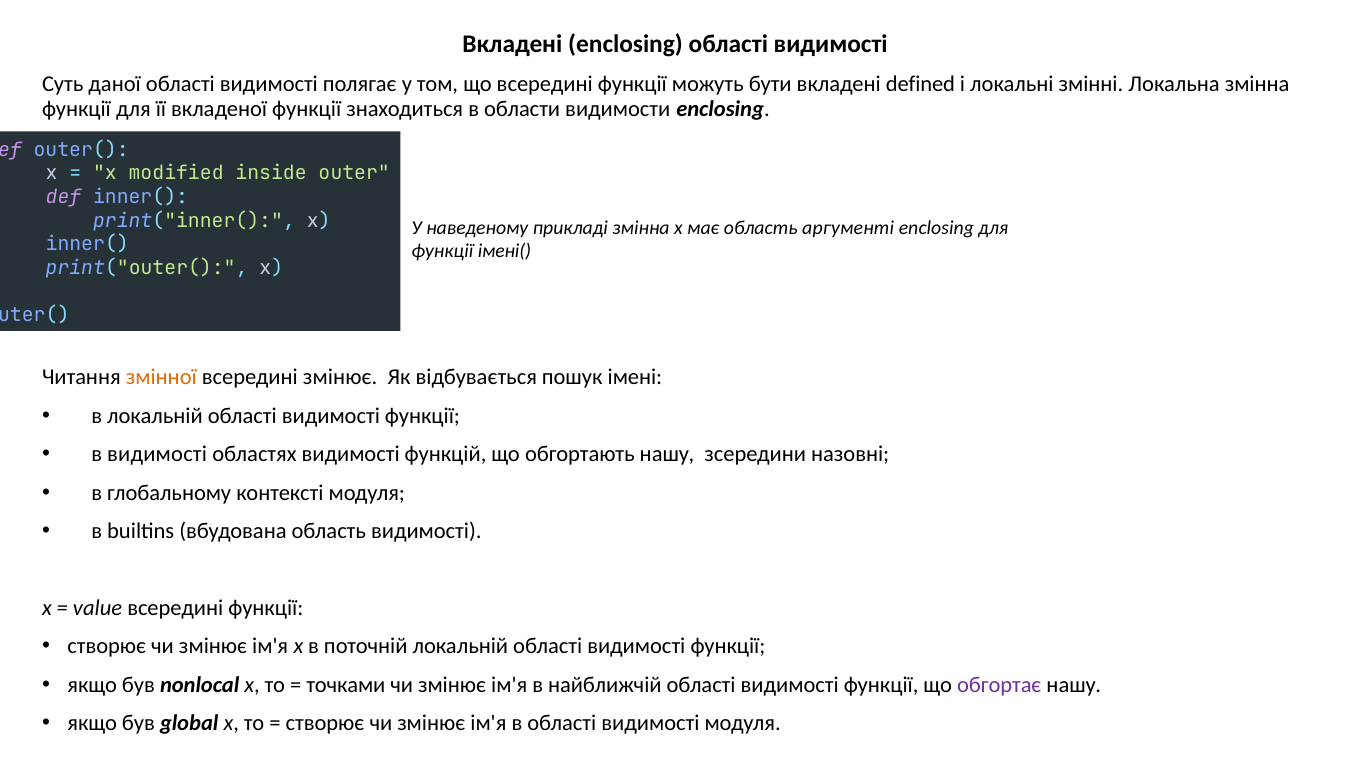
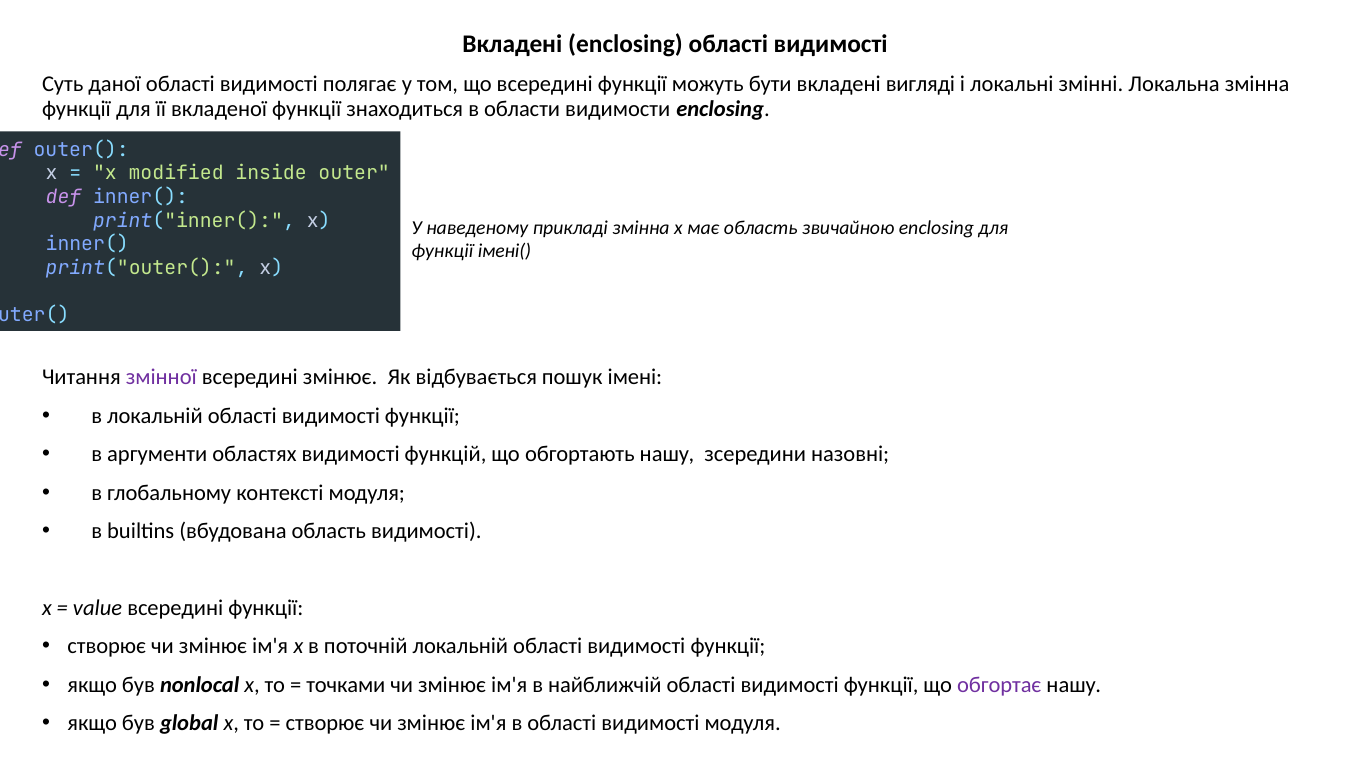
defined: defined -> вигляді (920, 85)
аргументі: аргументі -> звичайною (848, 228)
змінної colour: orange -> purple (161, 378)
в видимості: видимості -> аргументи (157, 455)
